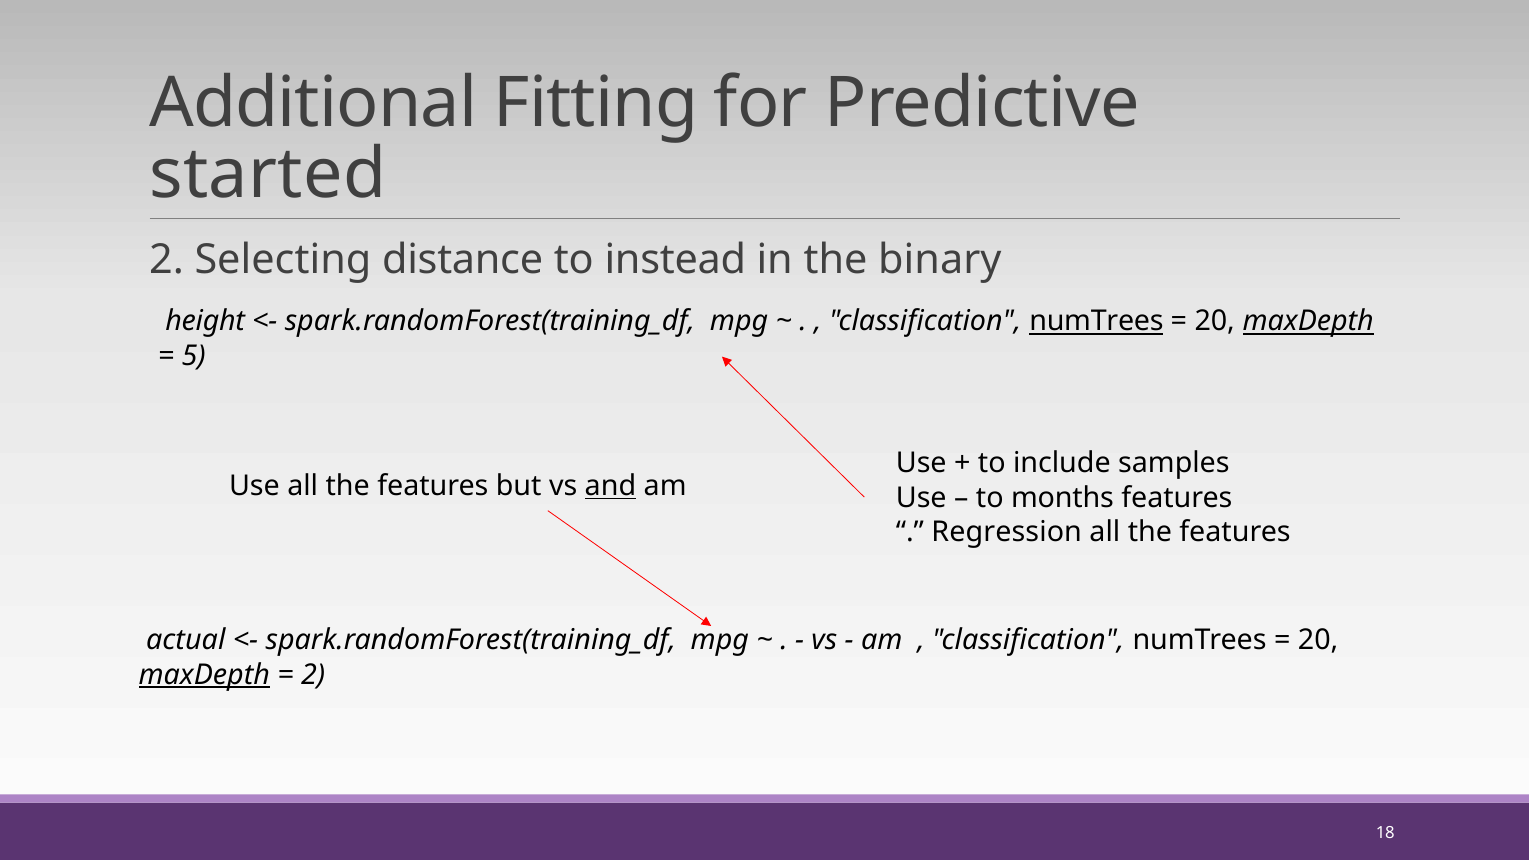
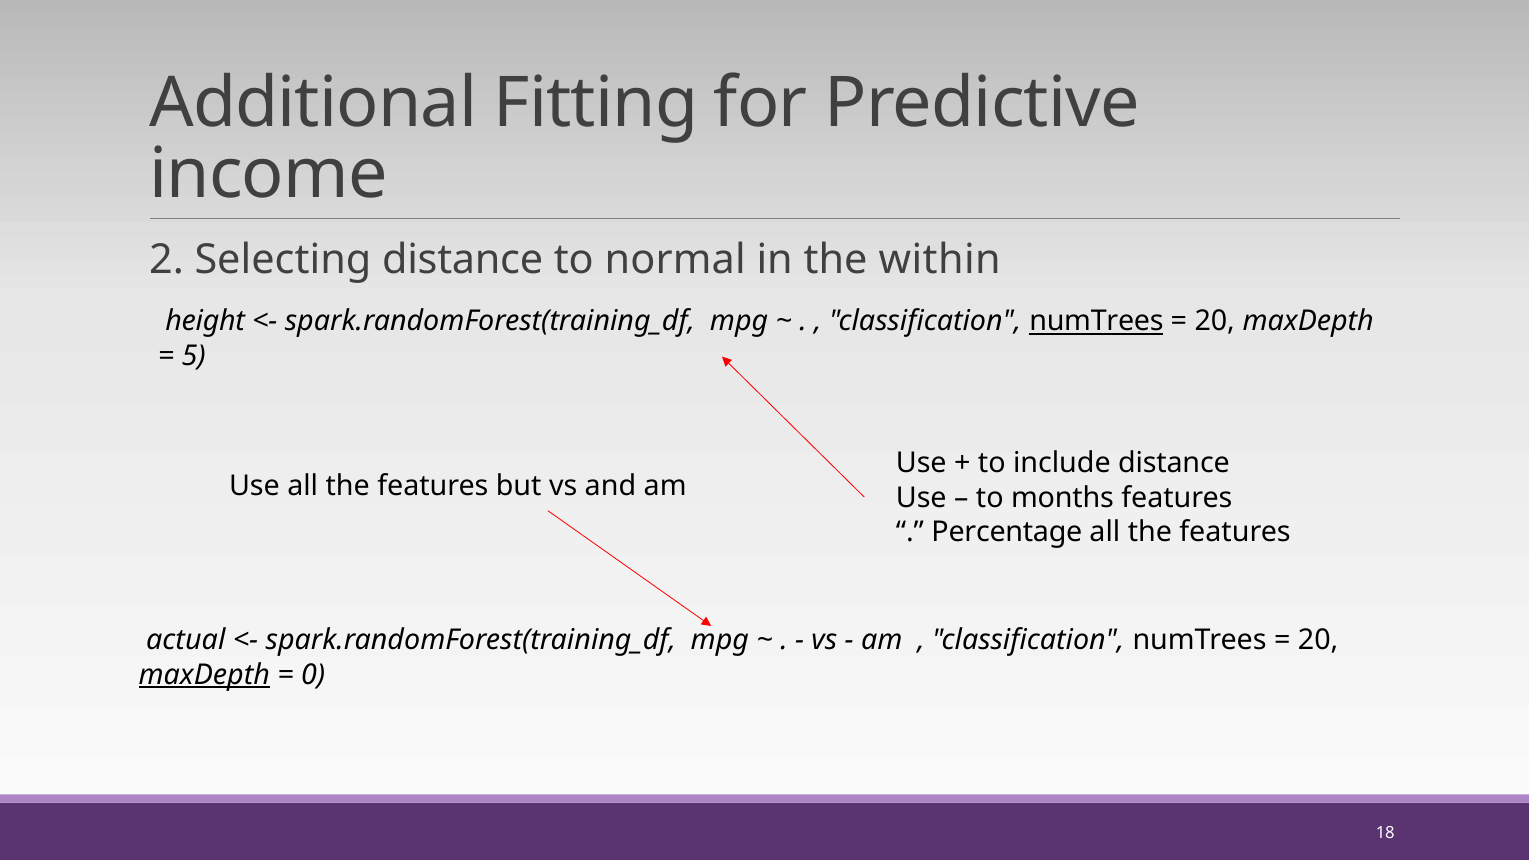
started: started -> income (269, 175)
instead: instead -> normal (675, 259)
binary: binary -> within (940, 259)
maxDepth underline: present -> none (1308, 322)
include samples: samples -> distance (1174, 464)
and underline: present -> none (610, 486)
Regression: Regression -> Percentage (1007, 532)
2: 2 -> 0 (313, 675)
